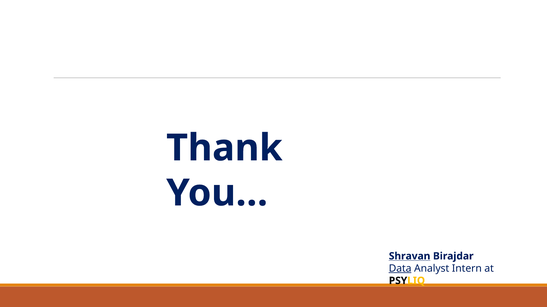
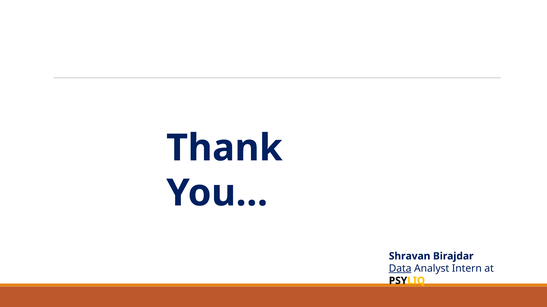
Shravan underline: present -> none (410, 257)
